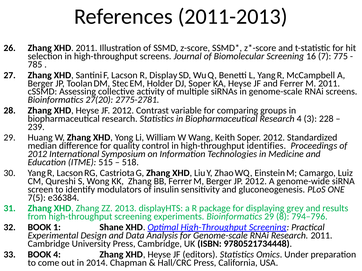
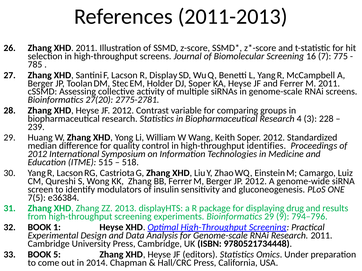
grey: grey -> drug (295, 209)
8: 8 -> 9 (283, 217)
1 Shane: Shane -> Heyse (111, 228)
BOOK 4: 4 -> 5 (57, 255)
